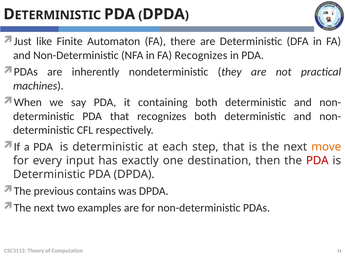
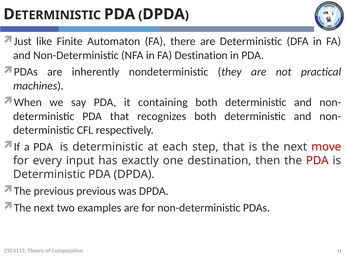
FA Recognizes: Recognizes -> Destination (201, 55)
move colour: orange -> red (326, 147)
previous contains: contains -> previous (96, 191)
